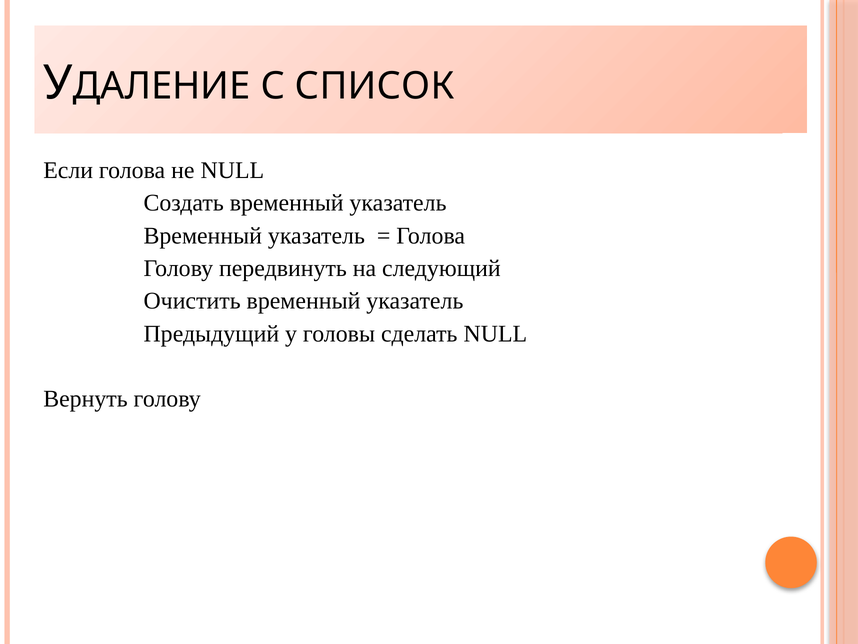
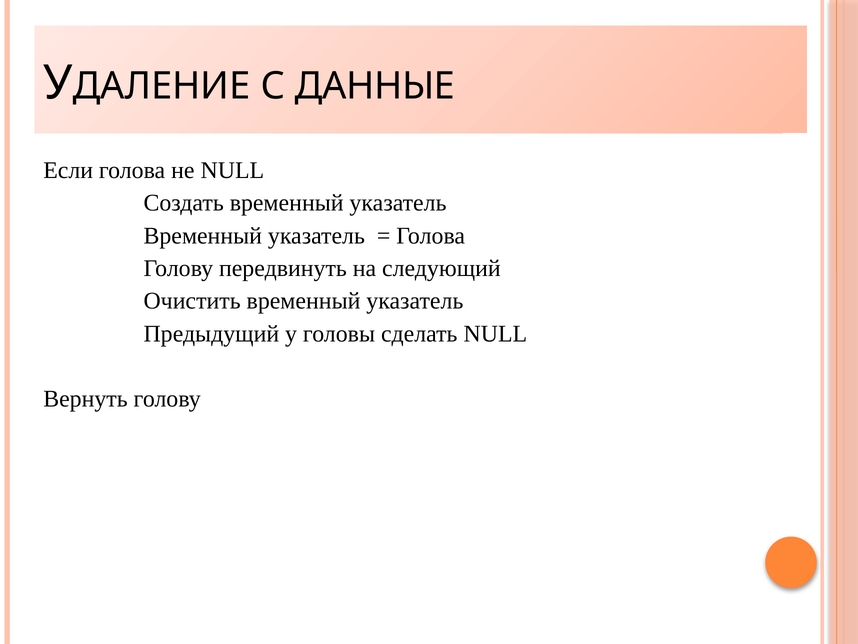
СПИСОК: СПИСОК -> ДАННЫЕ (375, 86)
